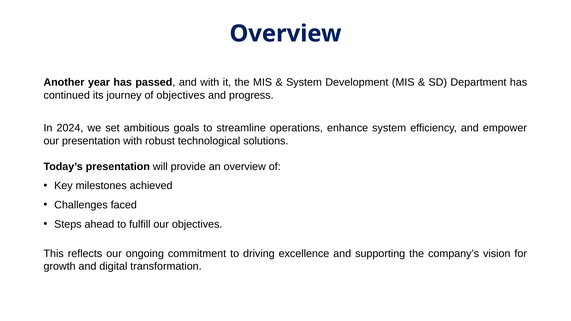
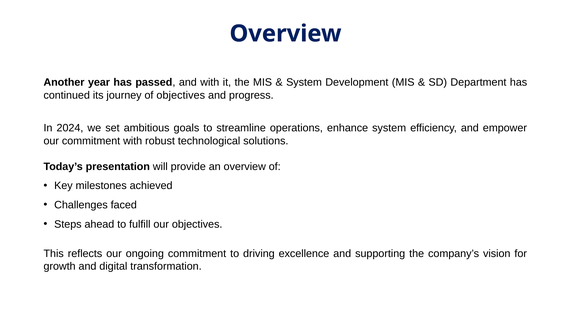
our presentation: presentation -> commitment (91, 141)
